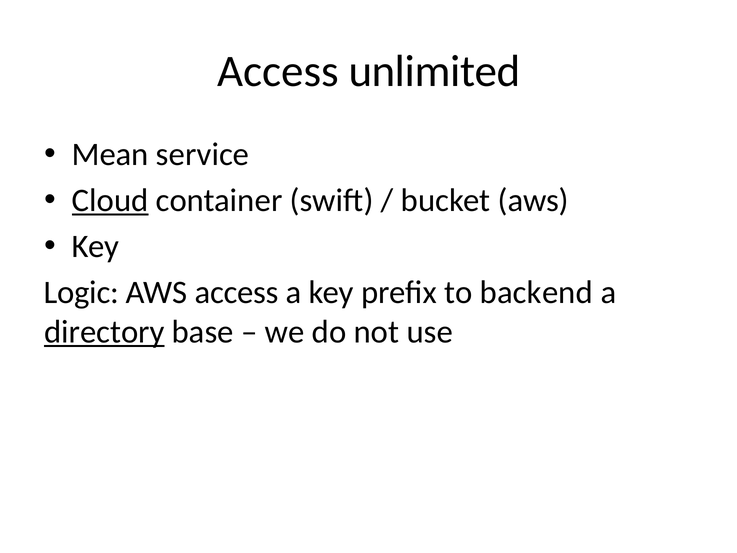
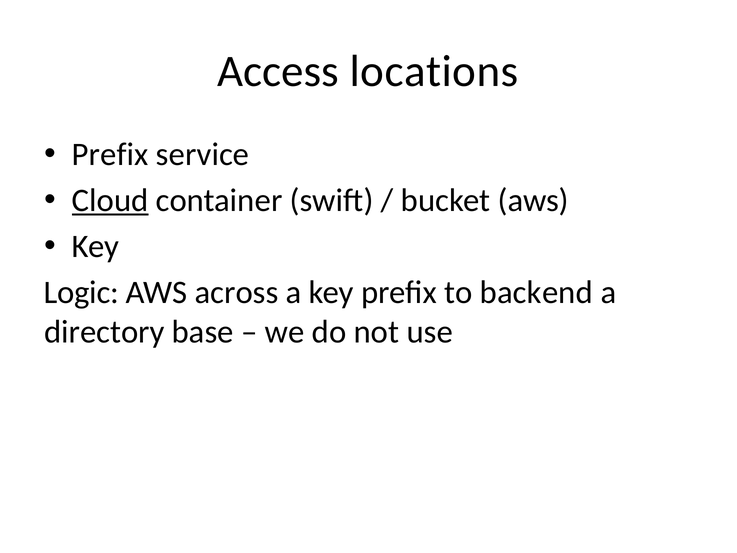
unlimited: unlimited -> locations (434, 71)
Mean: Mean -> Prefix (110, 155)
AWS access: access -> across (237, 292)
directory underline: present -> none (104, 332)
